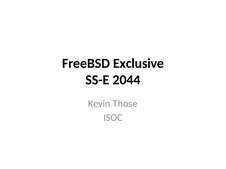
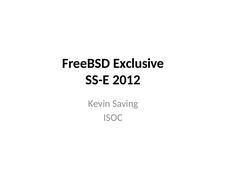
2044: 2044 -> 2012 (126, 80)
Those: Those -> Saving (125, 104)
